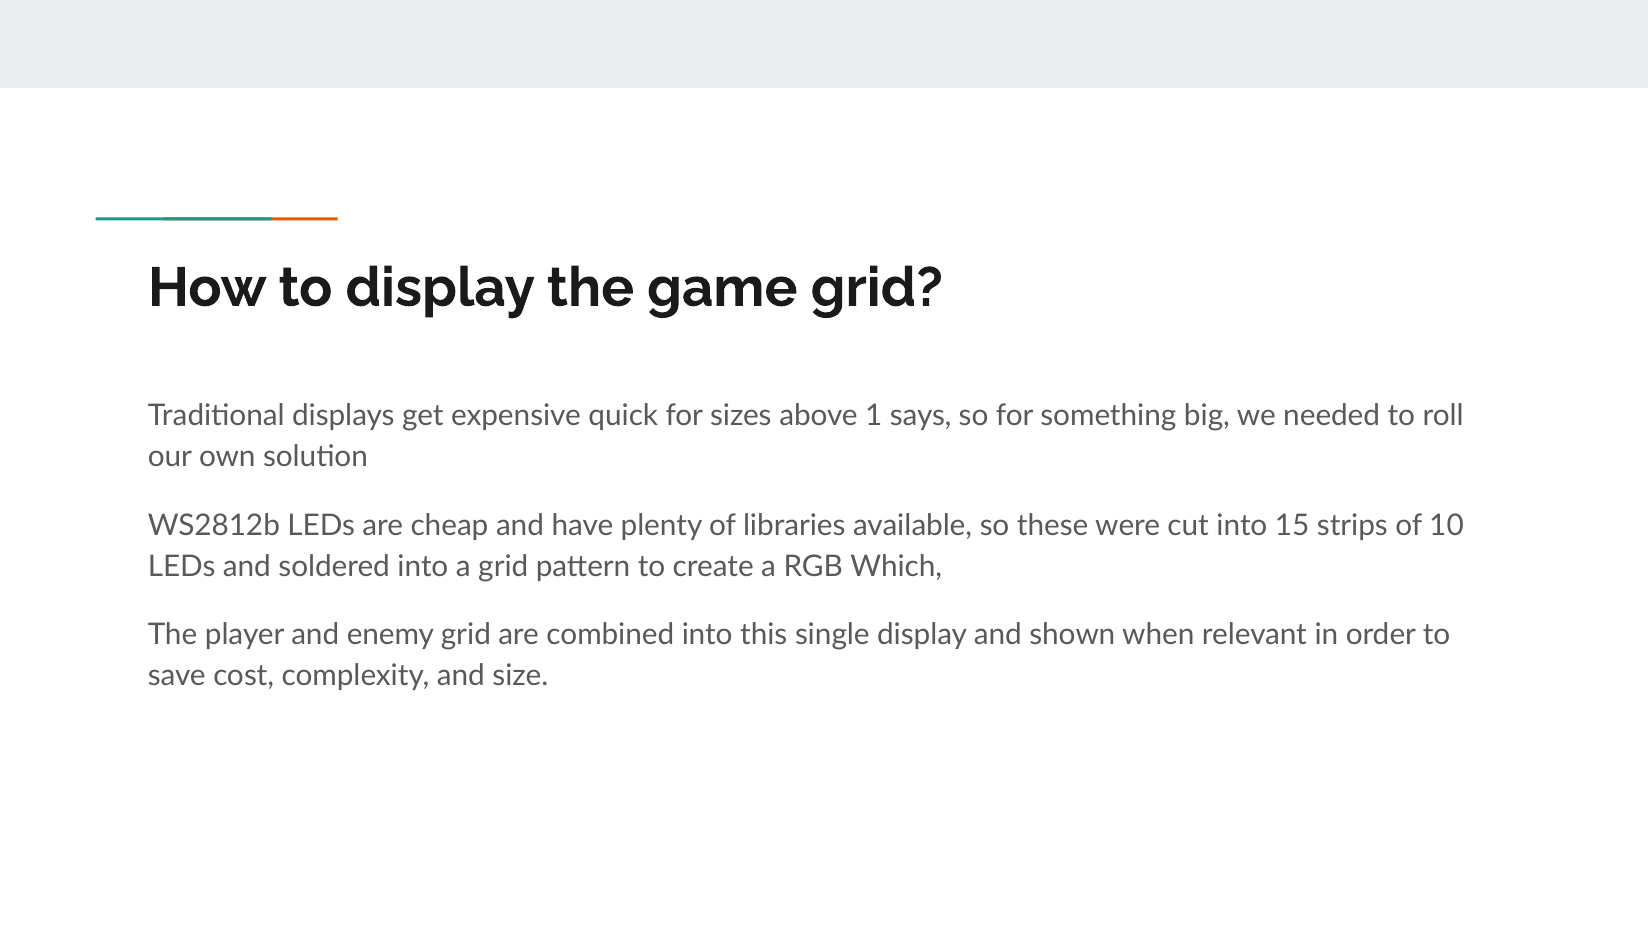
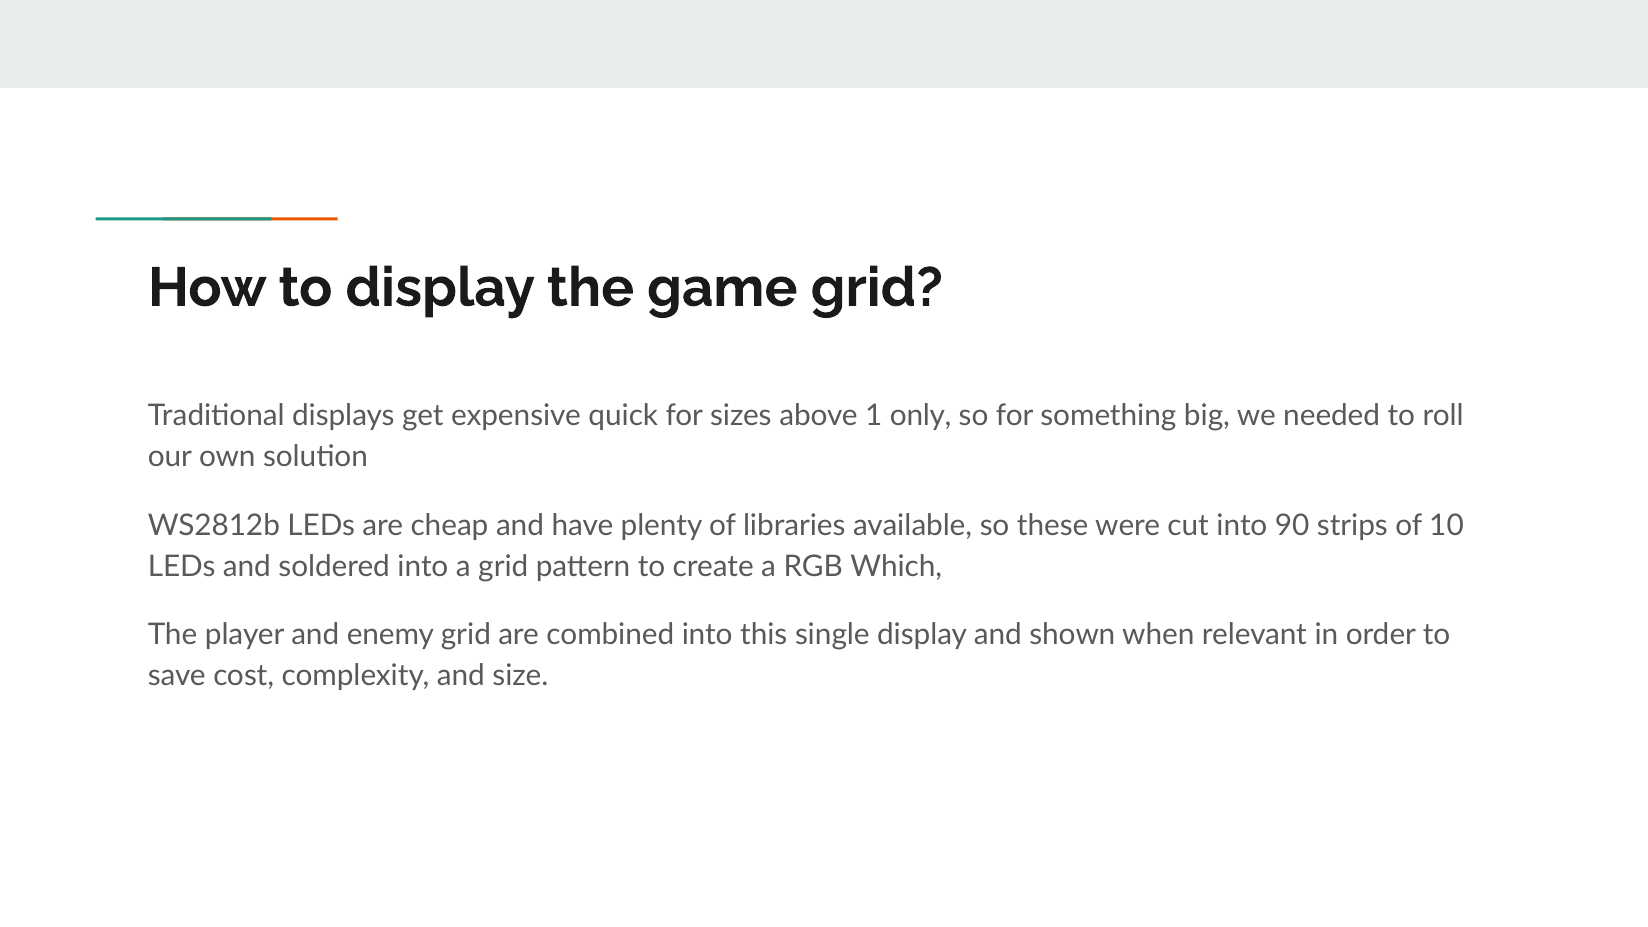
says: says -> only (921, 416)
15: 15 -> 90 (1292, 526)
